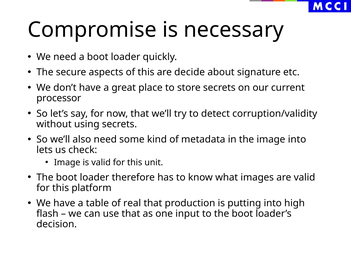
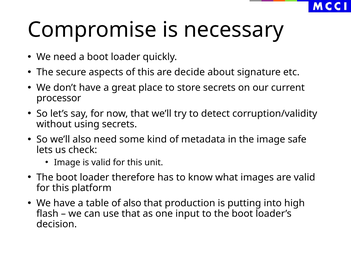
image into: into -> safe (297, 140)
of real: real -> also (132, 203)
